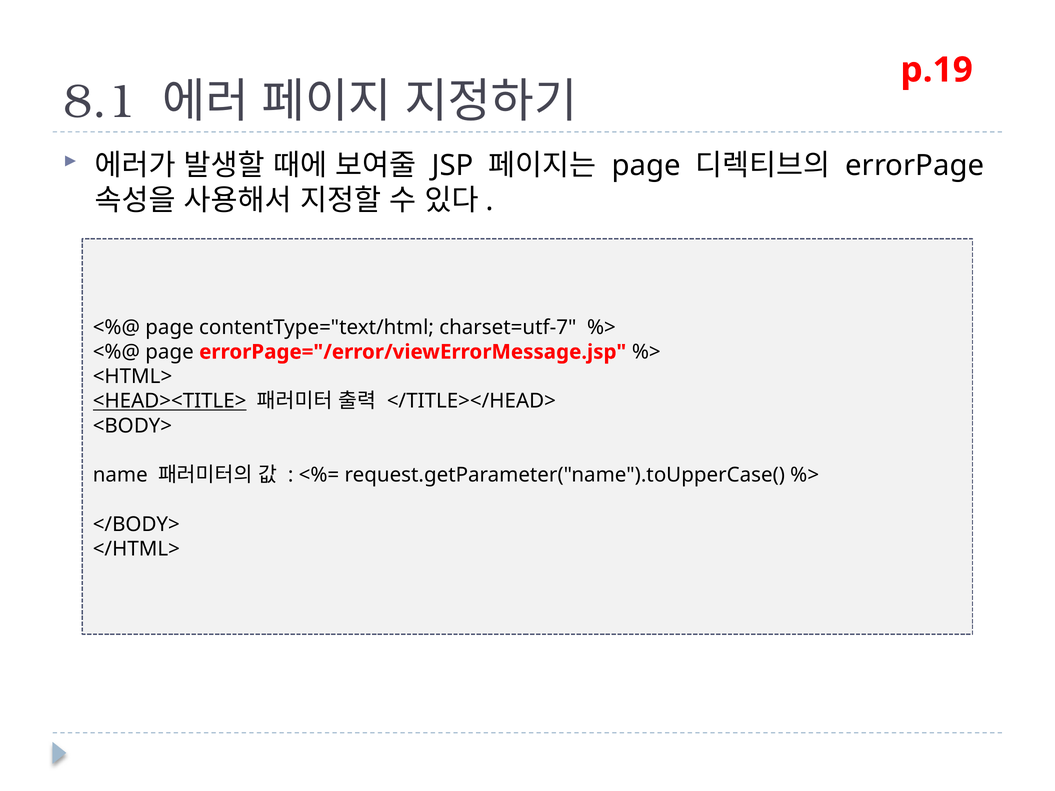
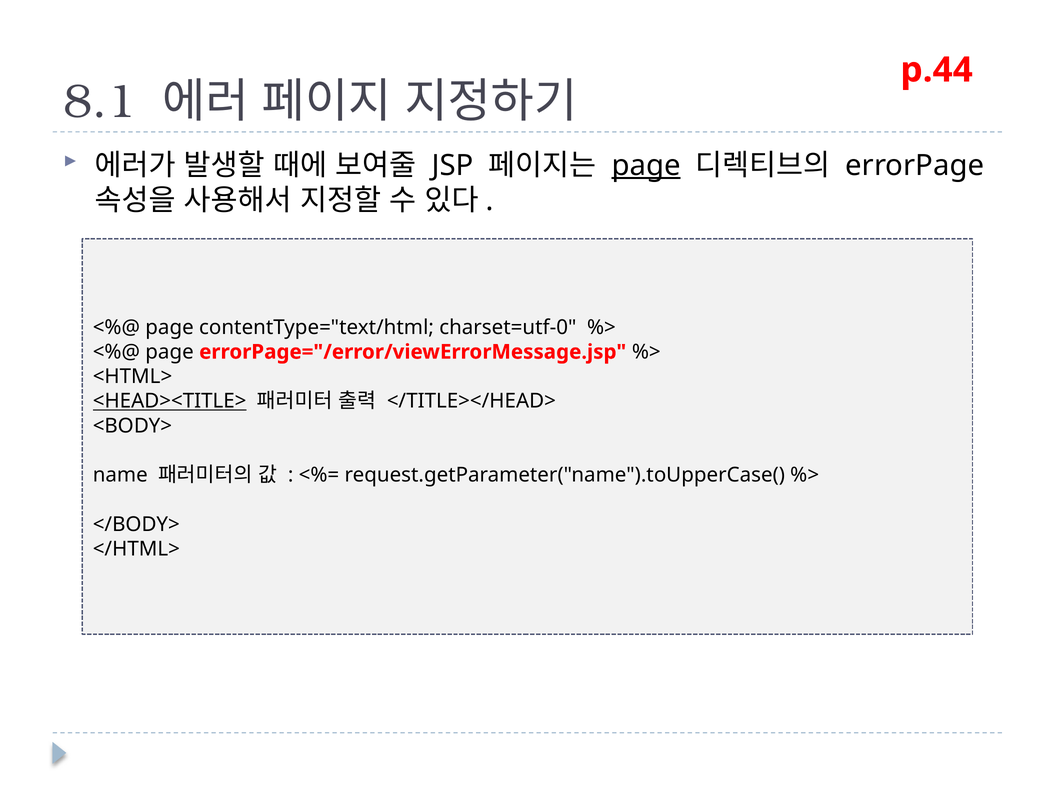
p.19: p.19 -> p.44 (937, 70)
page underline: none -> present (646, 166)
charset=utf-7: charset=utf-7 -> charset=utf-0 (508, 327)
